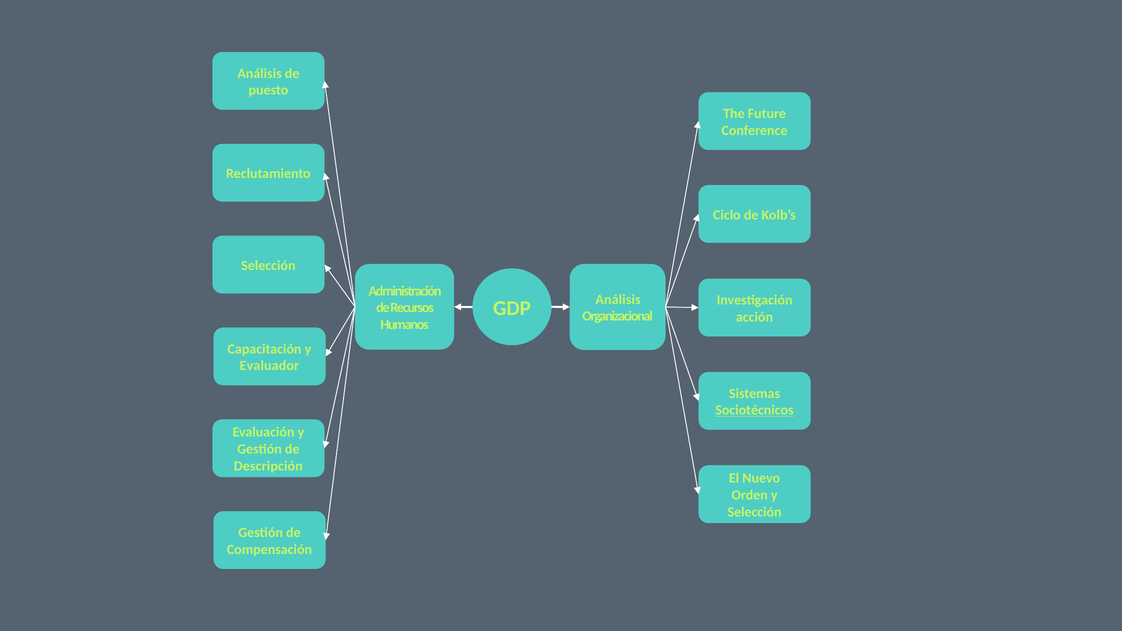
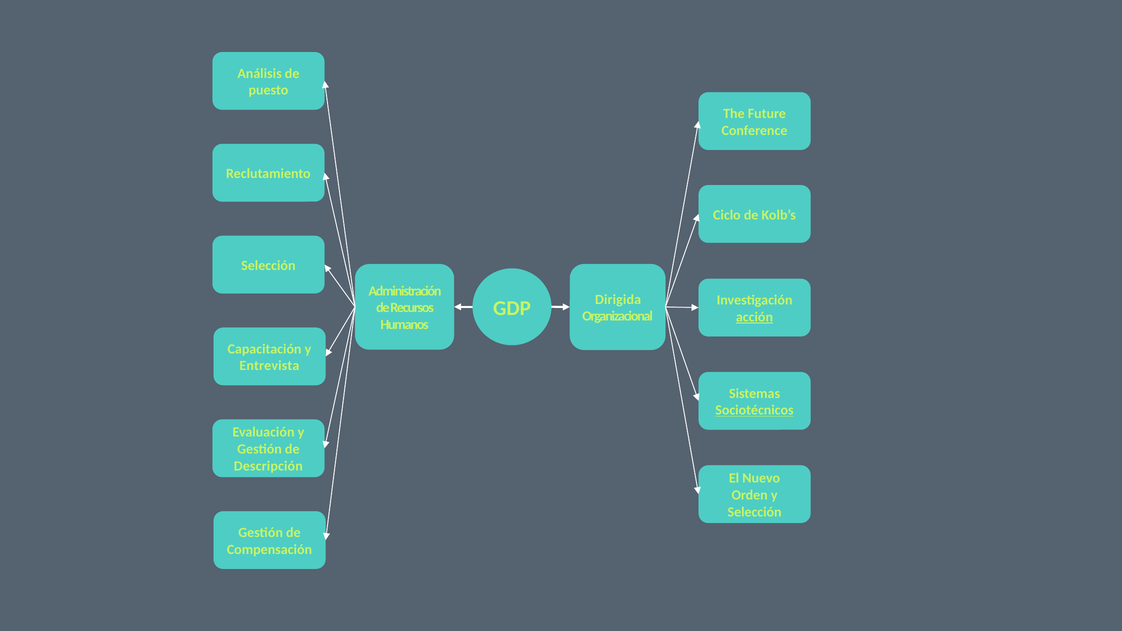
Análisis: Análisis -> Dirigida (618, 300)
acción underline: none -> present (754, 317)
Evaluador: Evaluador -> Entrevista (269, 366)
